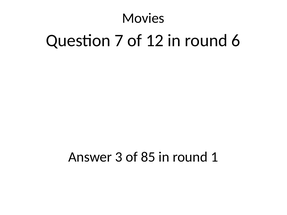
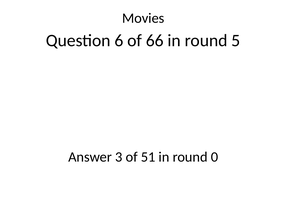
7: 7 -> 6 (119, 41)
12: 12 -> 66 (155, 41)
6: 6 -> 5 (236, 41)
85: 85 -> 51 (148, 157)
1: 1 -> 0 (214, 157)
